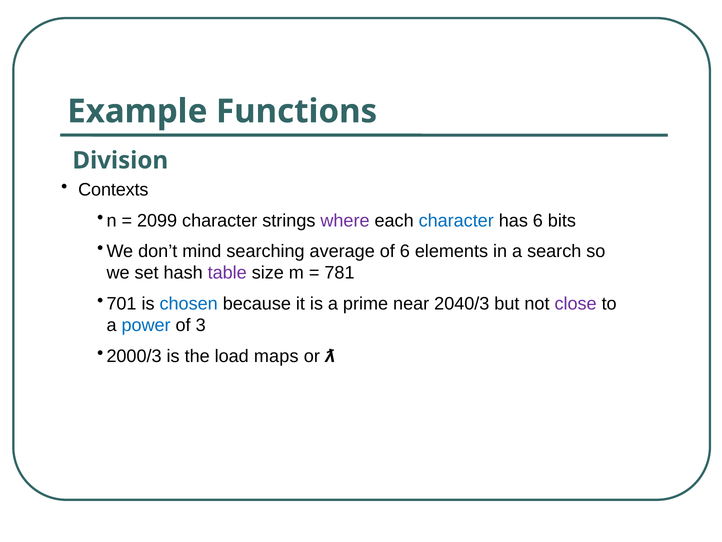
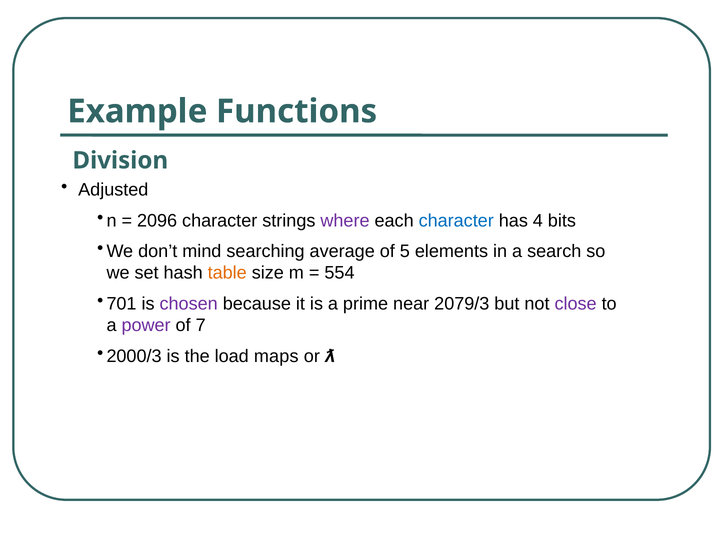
Contexts: Contexts -> Adjusted (113, 190)
2099: 2099 -> 2096 (157, 220)
has 6: 6 -> 4 (538, 220)
of 6: 6 -> 5 (405, 251)
table colour: purple -> orange (227, 273)
781: 781 -> 554 (339, 273)
chosen colour: blue -> purple (189, 303)
2040/3: 2040/3 -> 2079/3 (462, 303)
power colour: blue -> purple (146, 325)
3: 3 -> 7 (201, 325)
